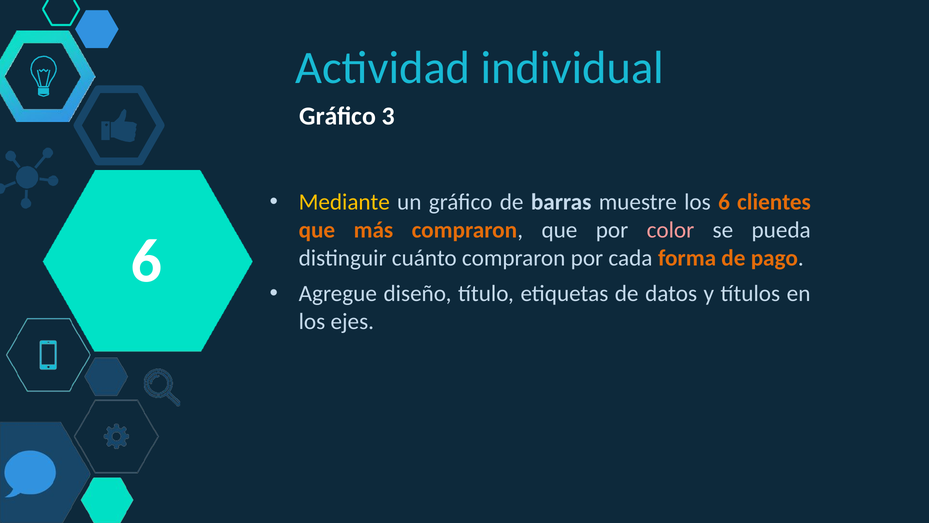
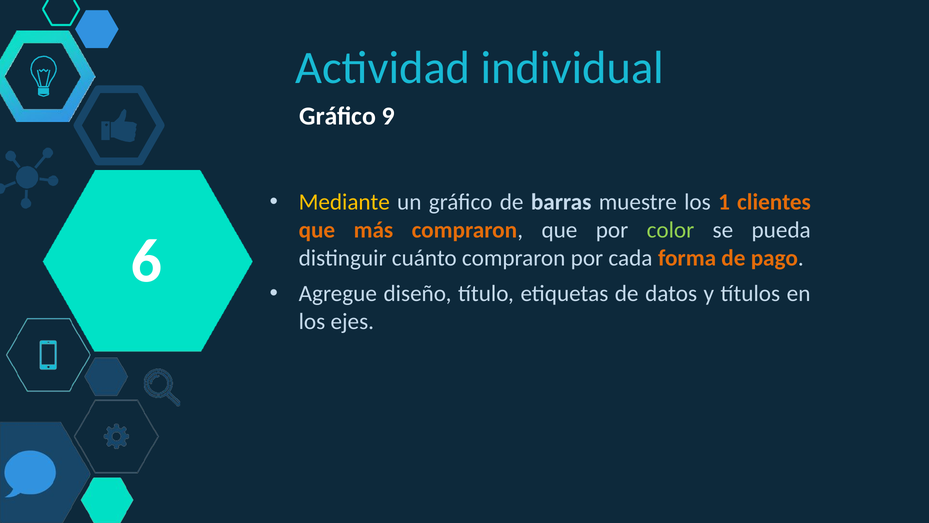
3: 3 -> 9 (388, 116)
los 6: 6 -> 1 (724, 202)
color colour: pink -> light green (670, 230)
